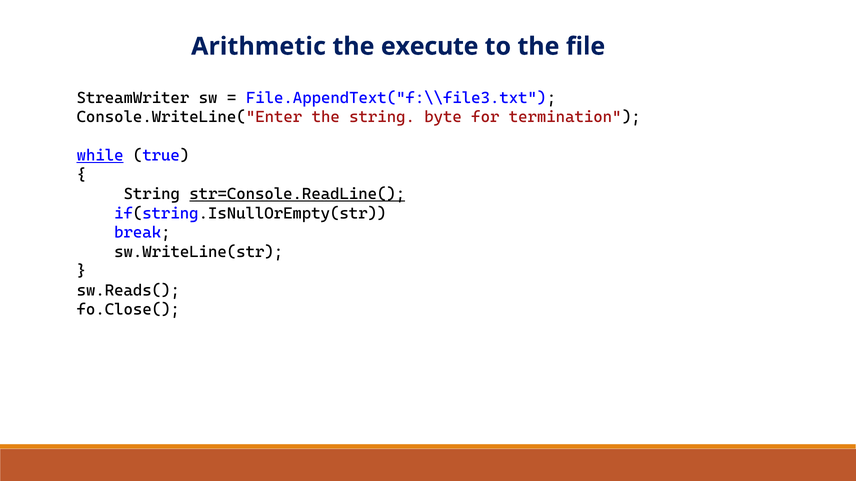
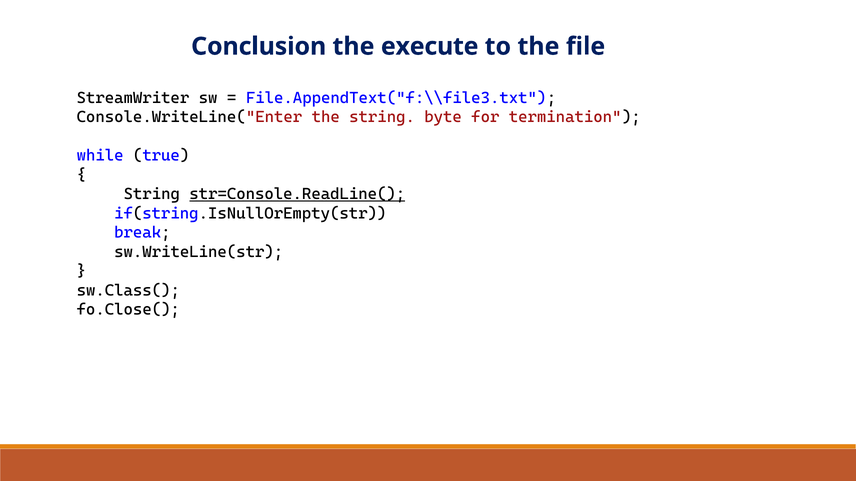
Arithmetic: Arithmetic -> Conclusion (259, 46)
while underline: present -> none (100, 156)
sw.Reads(: sw.Reads( -> sw.Class( (128, 291)
